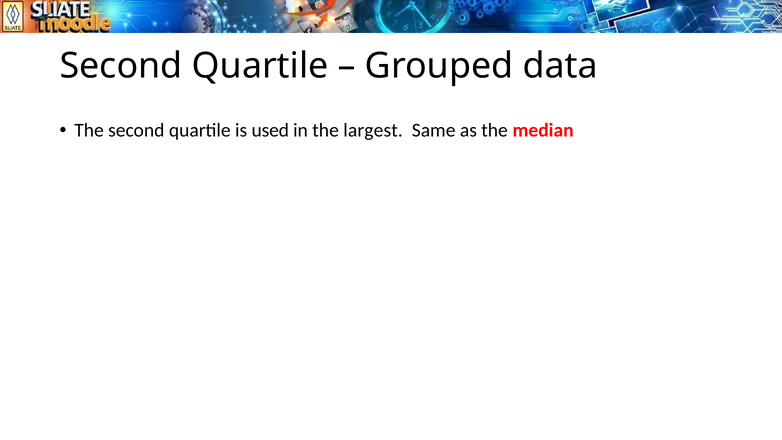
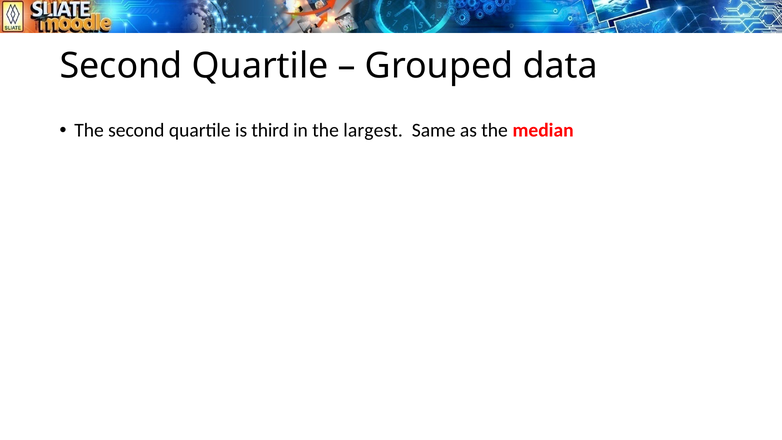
used: used -> third (270, 130)
